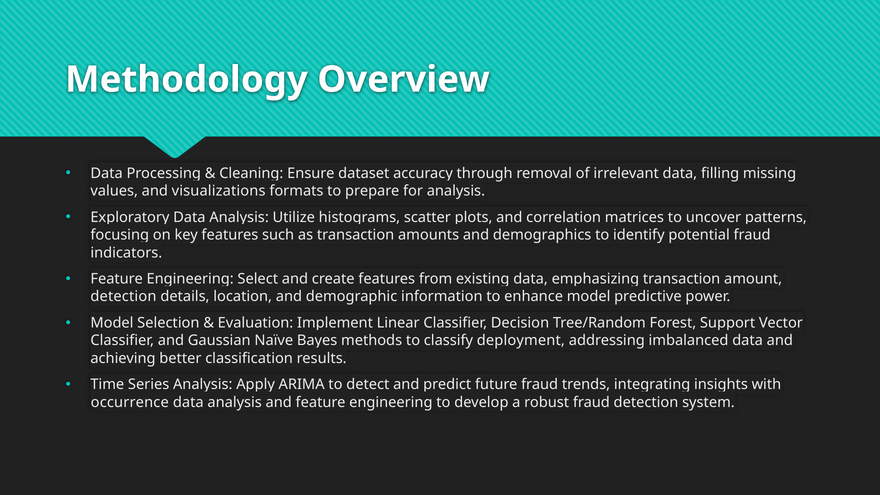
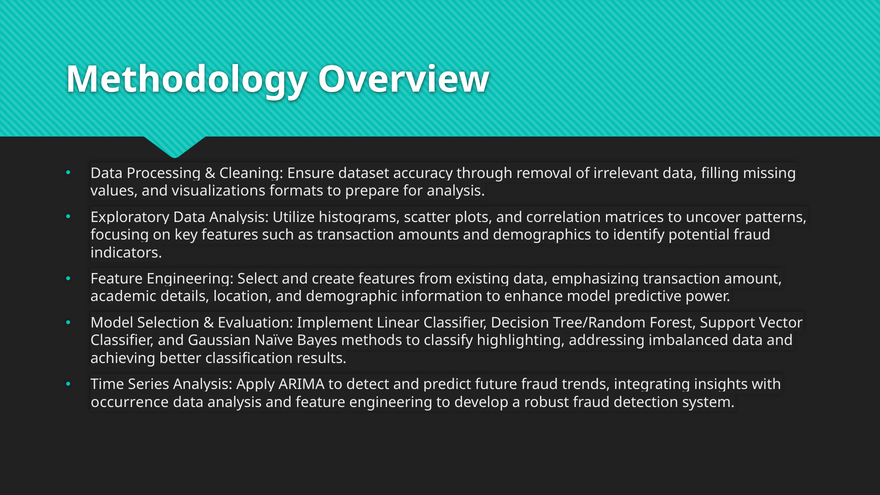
detection: detection -> academic (123, 297)
deployment: deployment -> highlighting (521, 341)
